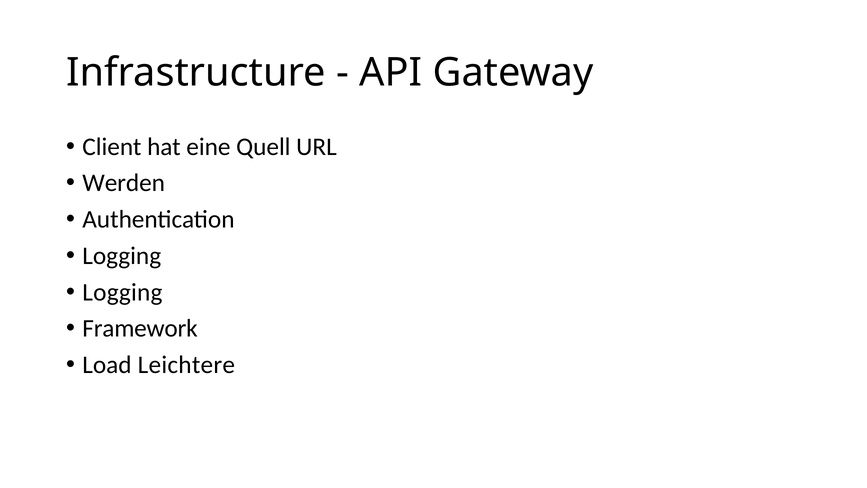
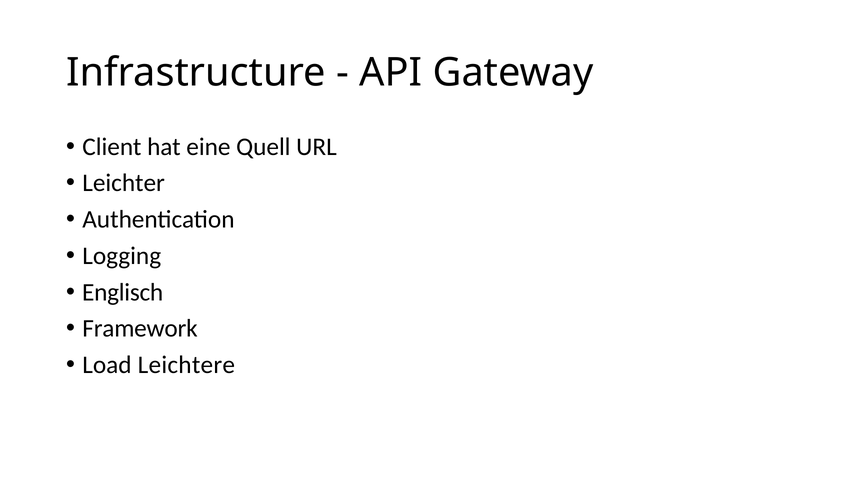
Werden: Werden -> Leichter (124, 183)
Logging: Logging -> Englisch (123, 292)
